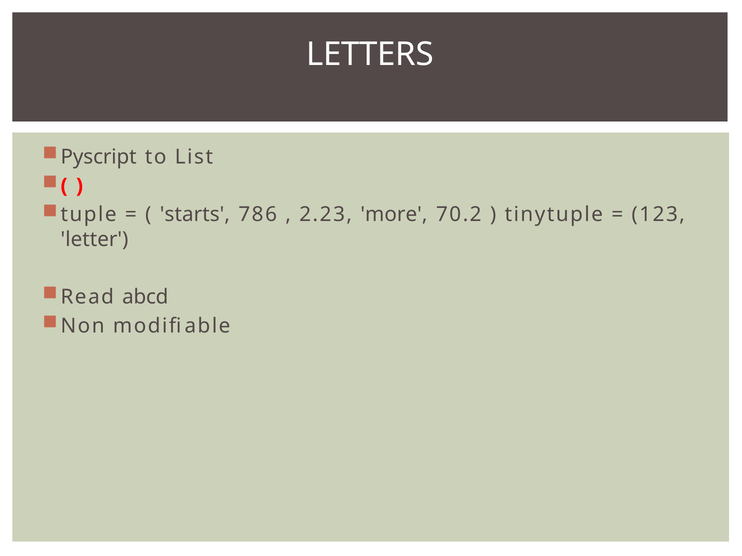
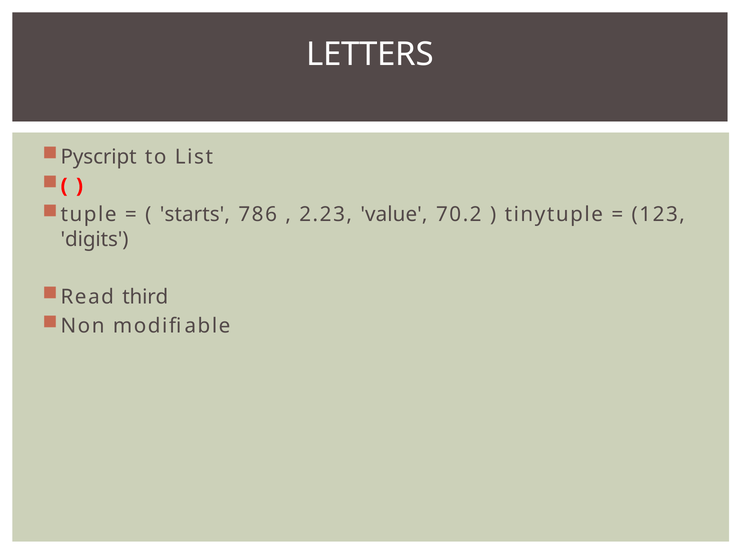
more: more -> value (394, 215)
letter: letter -> digits (95, 239)
abcd: abcd -> third (145, 297)
